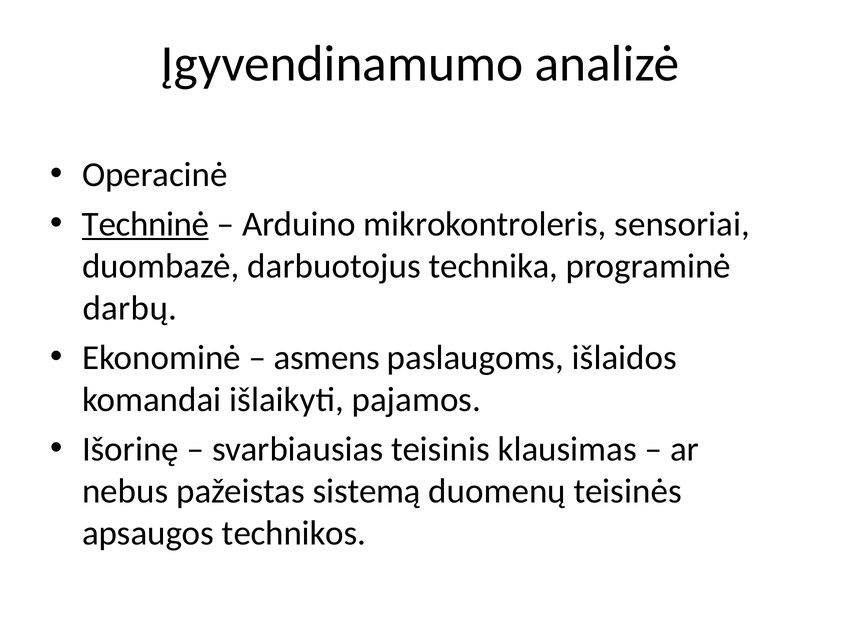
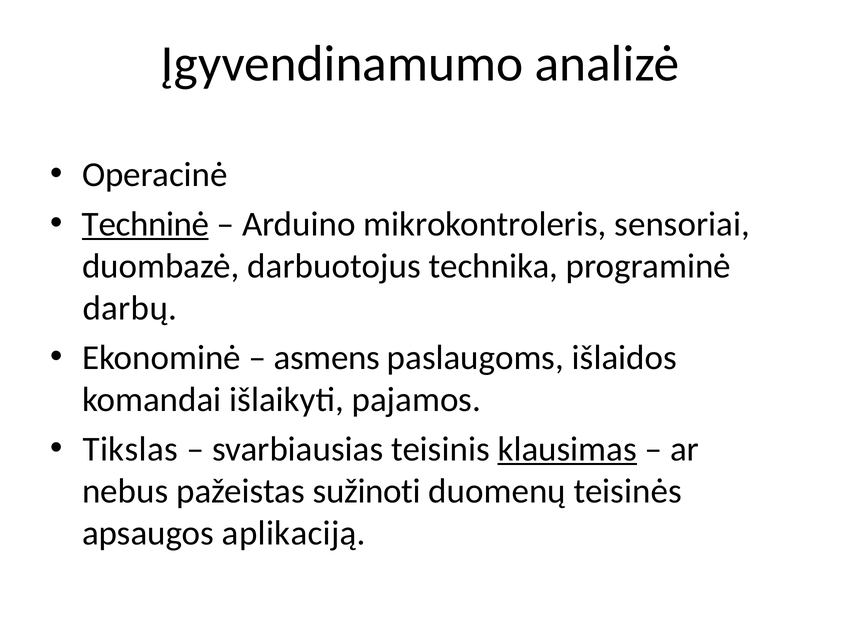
Išorinę: Išorinę -> Tikslas (130, 450)
klausimas underline: none -> present (567, 450)
sistemą: sistemą -> sužinoti (367, 492)
technikos: technikos -> aplikaciją (294, 534)
